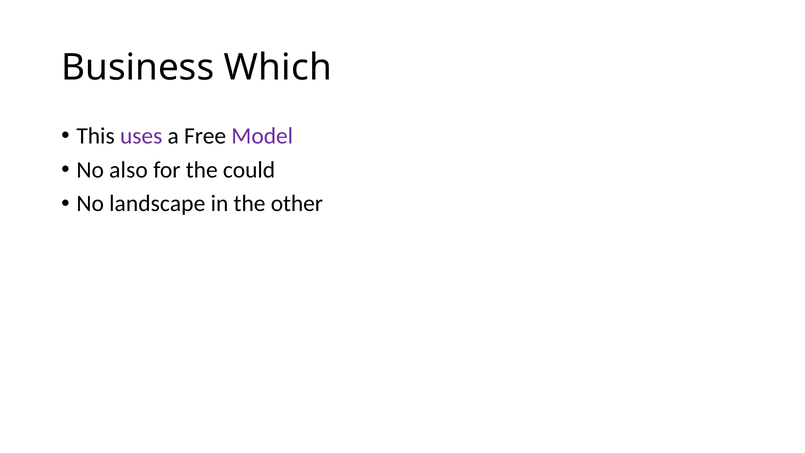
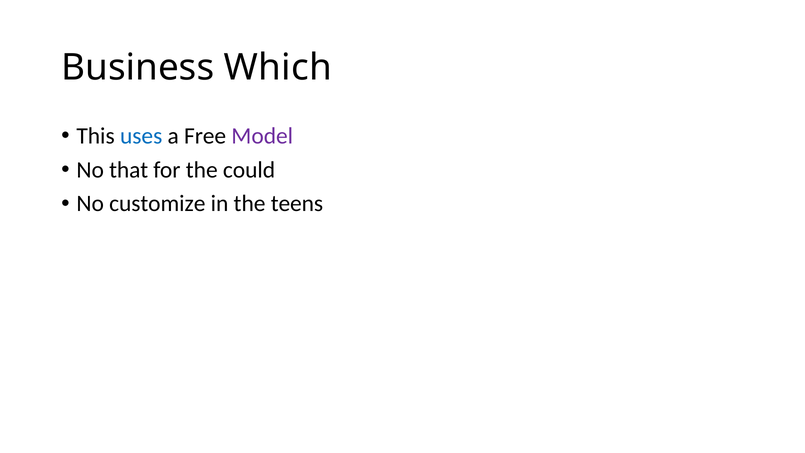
uses colour: purple -> blue (141, 136)
also: also -> that (129, 170)
landscape: landscape -> customize (157, 204)
other: other -> teens (297, 204)
